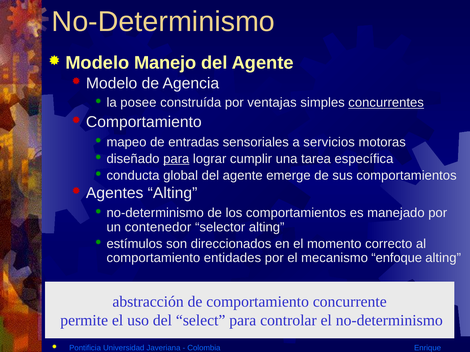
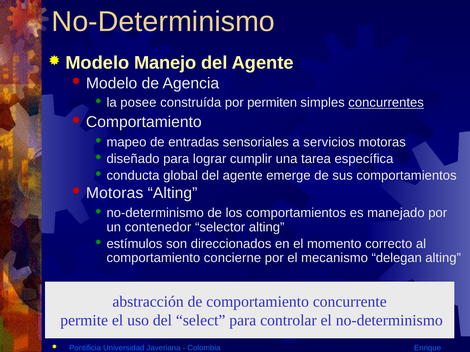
ventajas: ventajas -> permiten (272, 103)
para underline: present -> none (176, 159)
Agentes: Agentes -> Motoras (115, 193)
entidades: entidades -> concierne (232, 258)
enfoque: enfoque -> delegan (397, 258)
